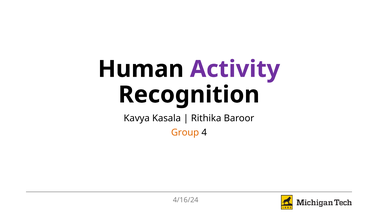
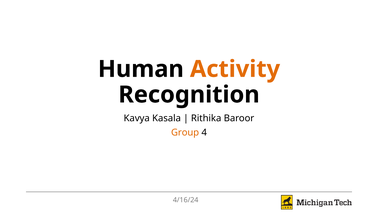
Activity colour: purple -> orange (235, 69)
